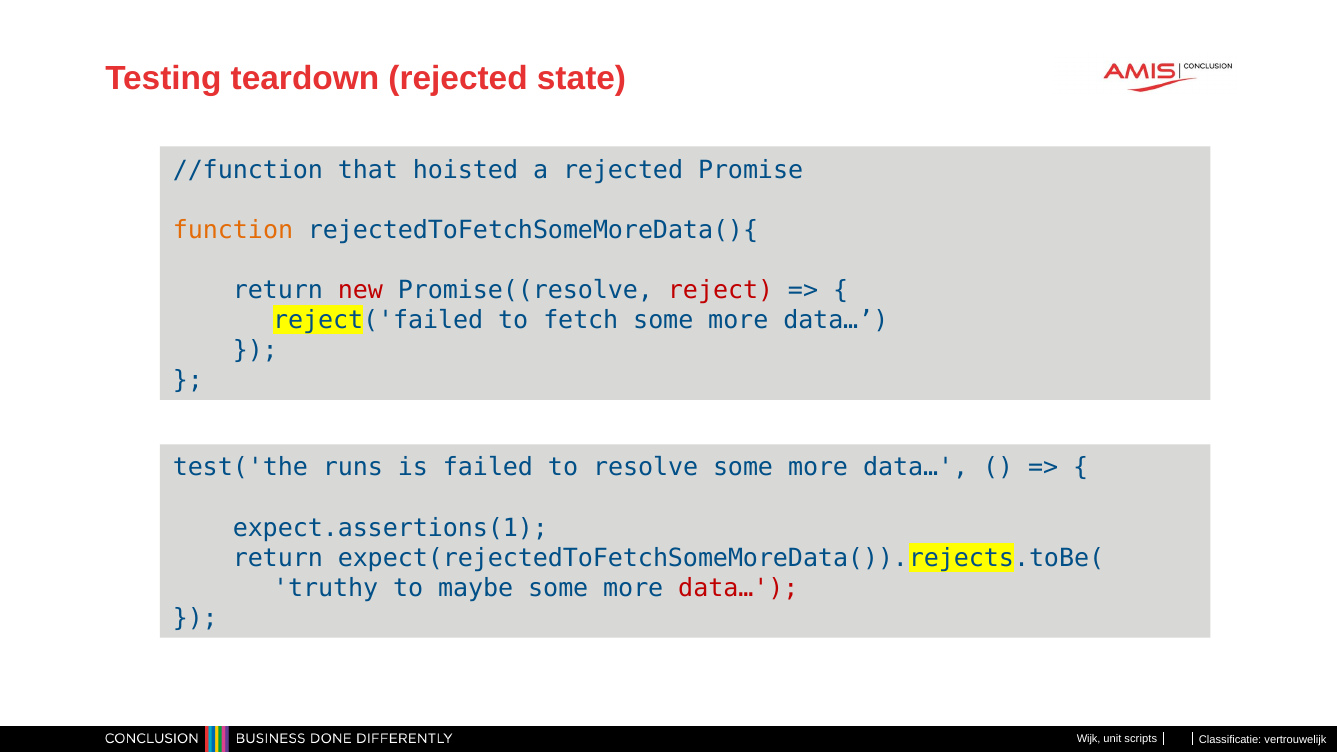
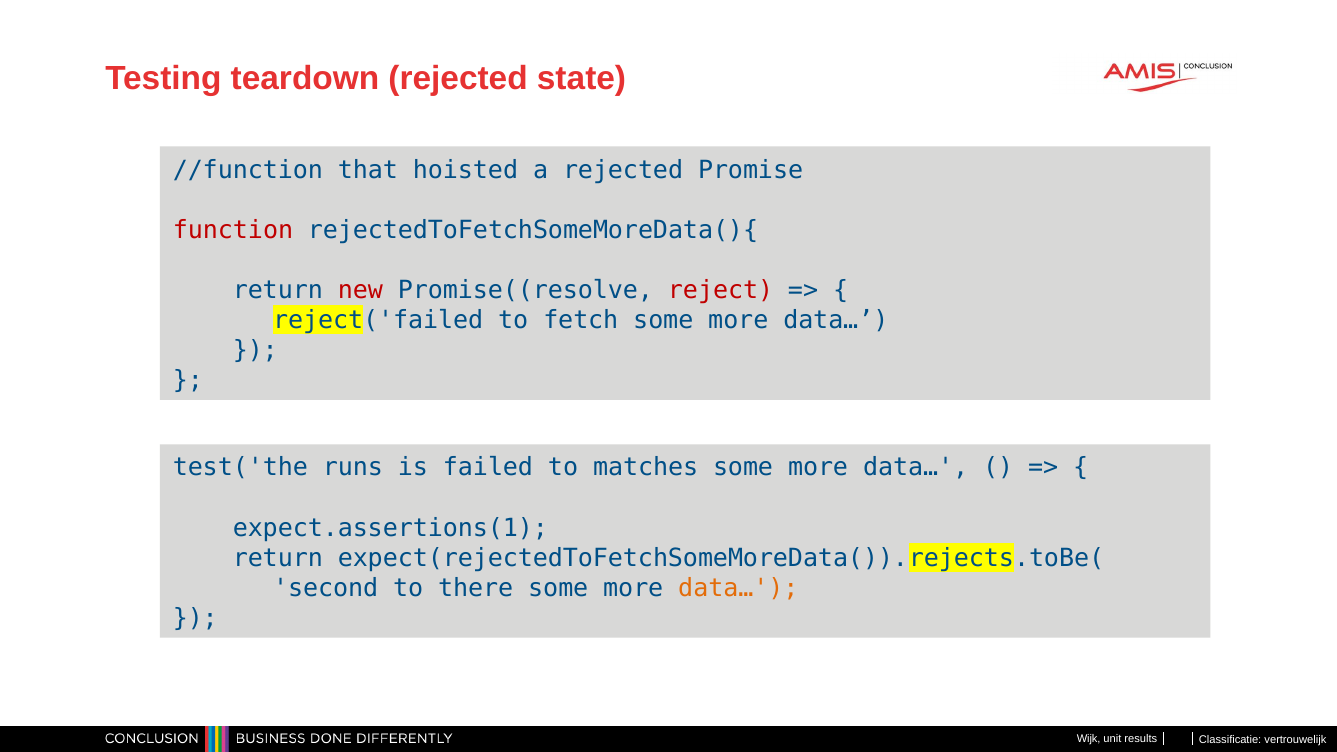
function colour: orange -> red (233, 230)
resolve: resolve -> matches (646, 468)
truthy: truthy -> second (326, 588)
maybe: maybe -> there (476, 588)
data… colour: red -> orange (738, 588)
scripts: scripts -> results (1141, 739)
